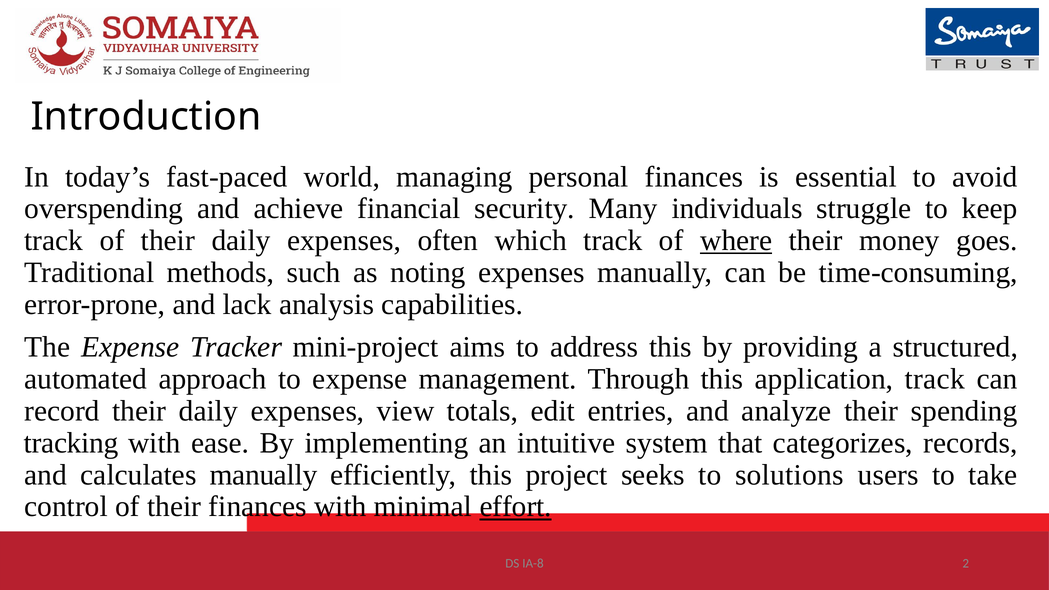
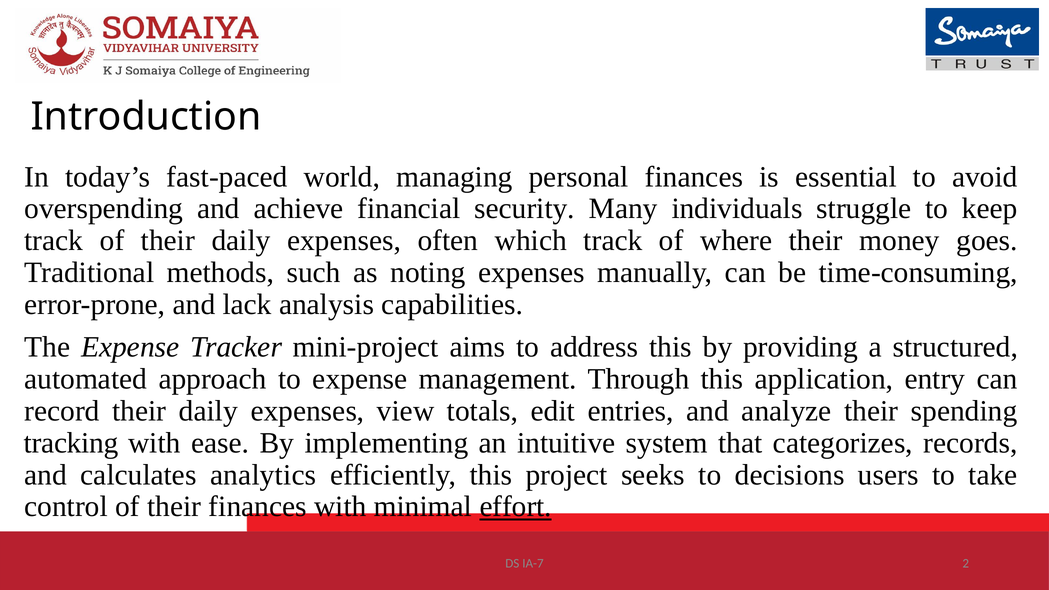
where underline: present -> none (736, 241)
application track: track -> entry (935, 379)
calculates manually: manually -> analytics (263, 475)
solutions: solutions -> decisions (790, 475)
IA-8: IA-8 -> IA-7 (533, 563)
